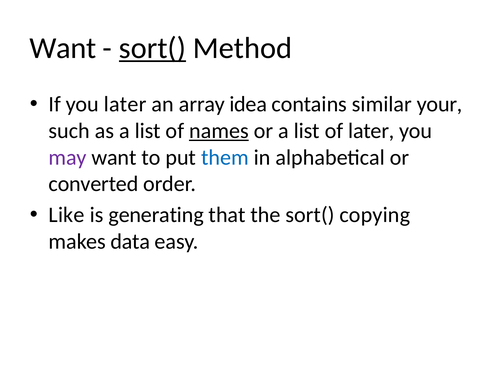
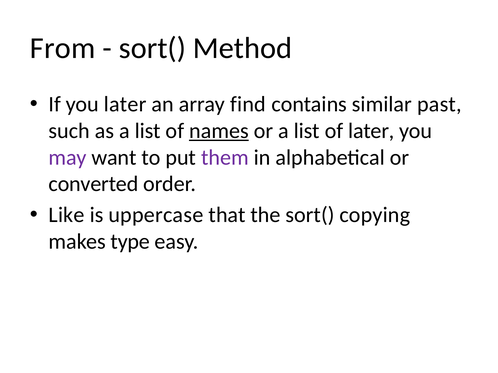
Want: Want -> From (63, 48)
sort( underline: present -> none (152, 48)
idea: idea -> find (248, 104)
your: your -> past (439, 104)
them colour: blue -> purple (225, 158)
generating: generating -> uppercase (156, 215)
data: data -> type (130, 242)
